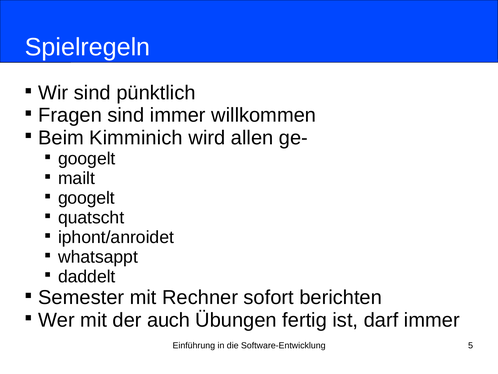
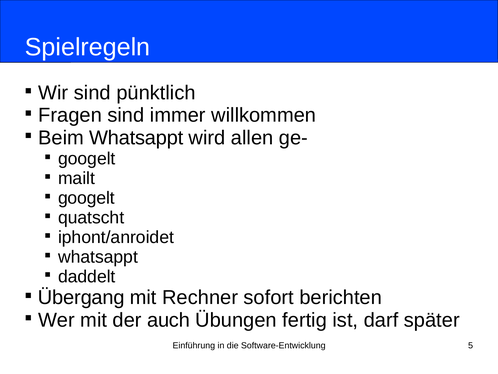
Beim Kimminich: Kimminich -> Whatsappt (136, 137)
Semester: Semester -> Übergang (81, 297)
darf immer: immer -> später (432, 320)
